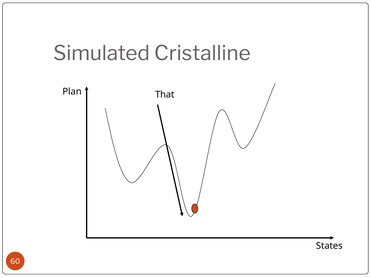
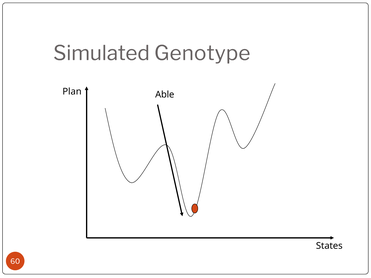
Cristalline: Cristalline -> Genotype (202, 53)
That: That -> Able (165, 95)
